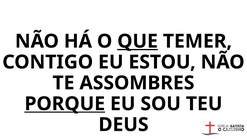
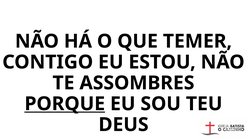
QUE underline: present -> none (138, 41)
